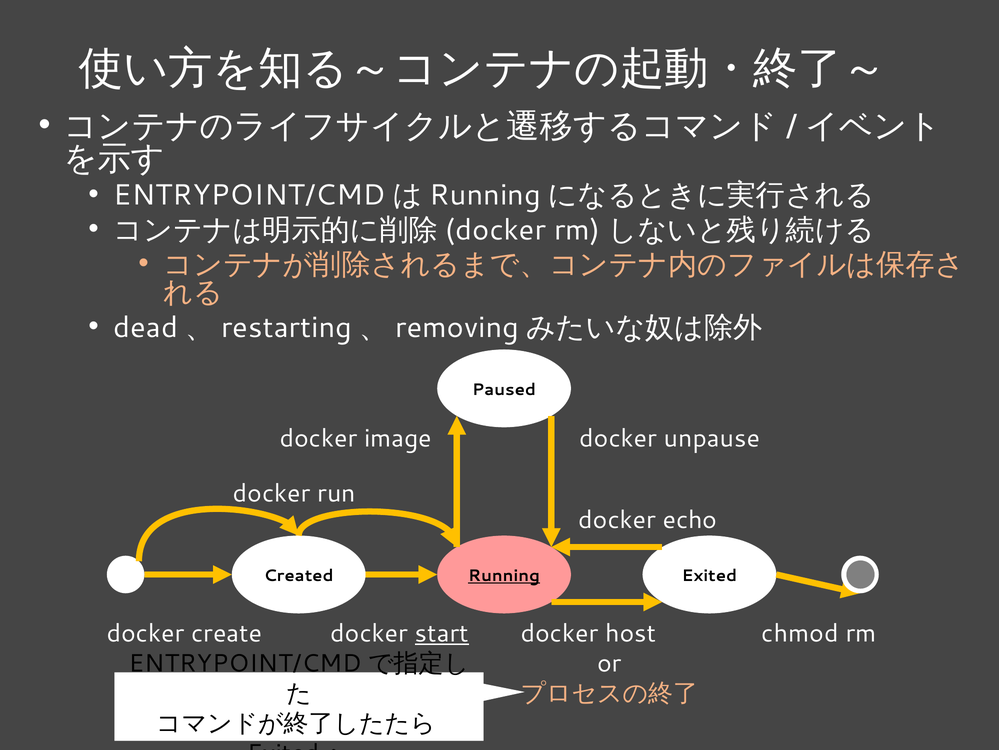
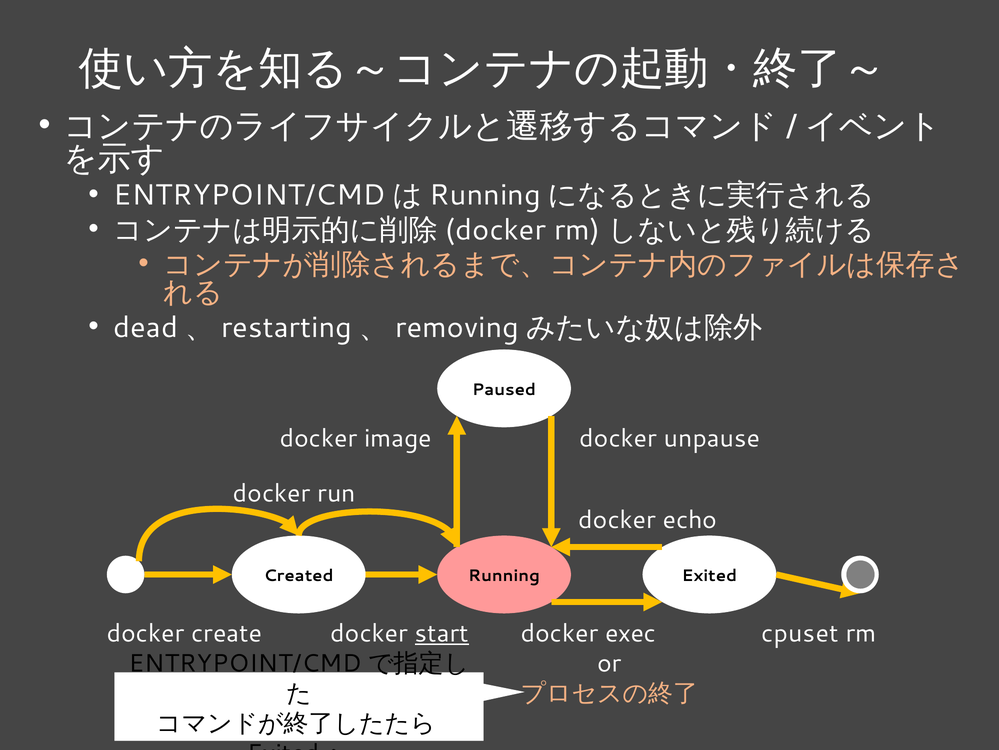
Running underline: present -> none (504, 575)
host: host -> exec (631, 633)
chmod: chmod -> cpuset (800, 633)
